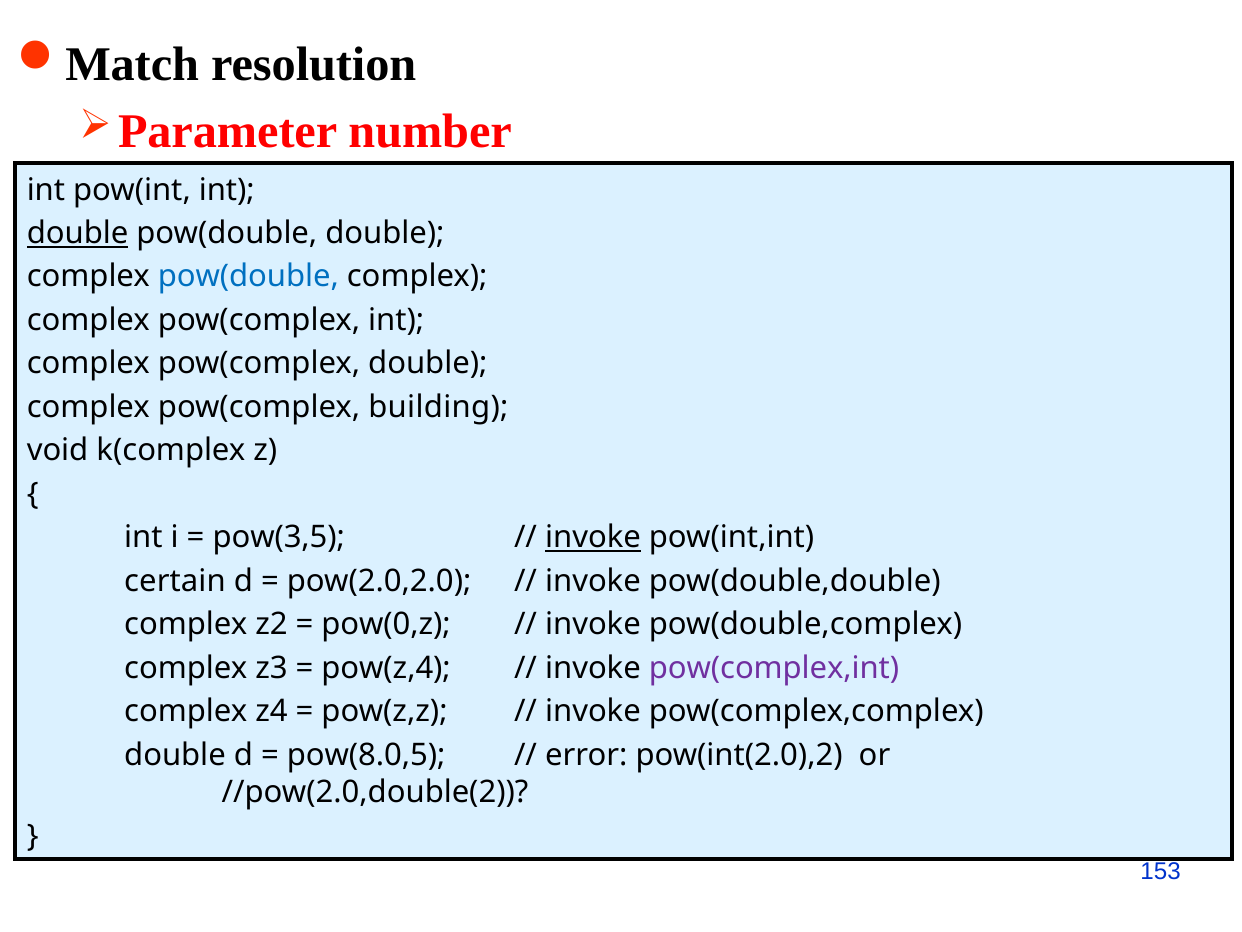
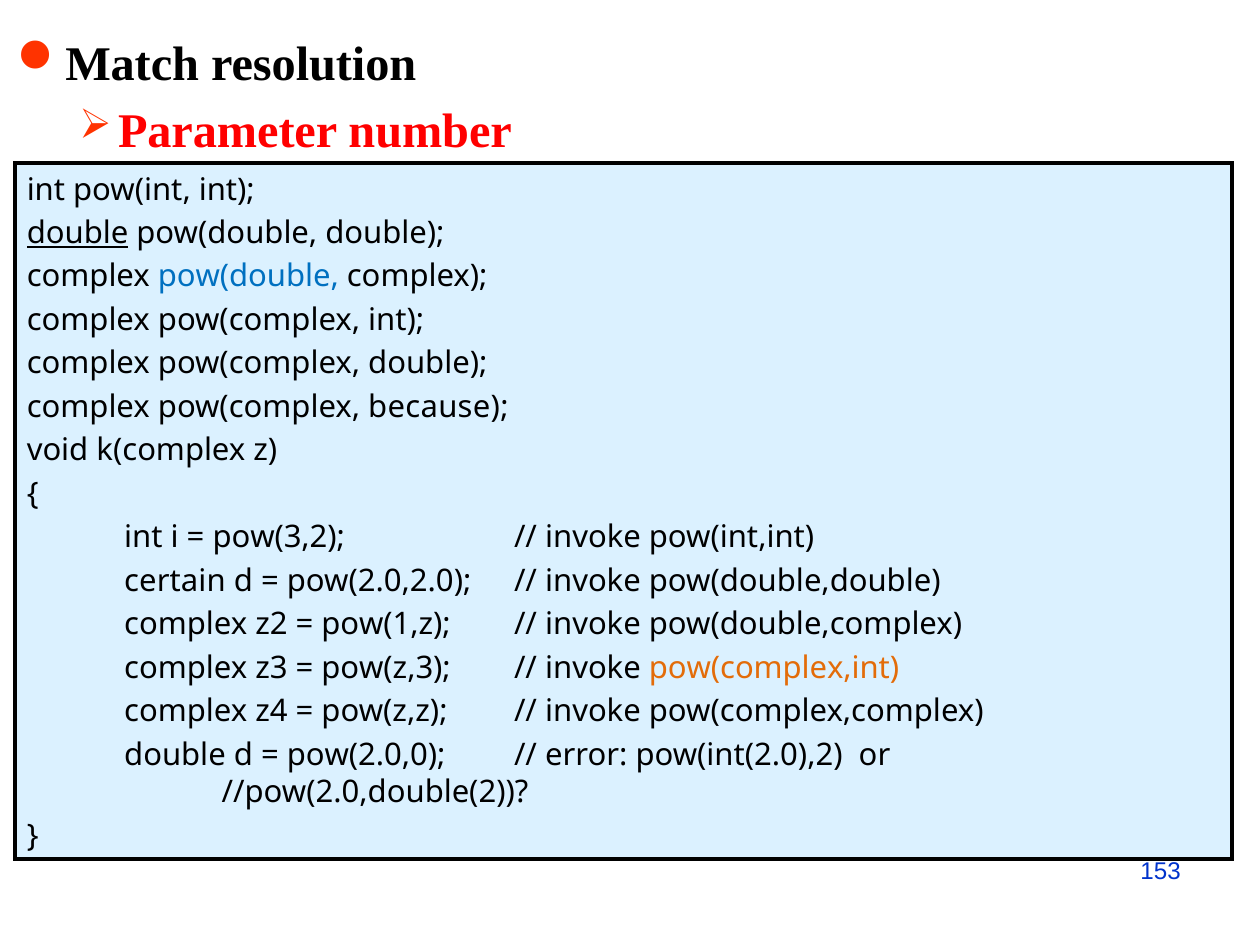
building: building -> because (438, 407)
pow(3,5: pow(3,5 -> pow(3,2 (279, 537)
invoke underline: present -> none (593, 537)
pow(0,z: pow(0,z -> pow(1,z (386, 624)
pow(z,4: pow(z,4 -> pow(z,3 (386, 668)
pow(complex,int colour: purple -> orange (774, 668)
pow(8.0,5: pow(8.0,5 -> pow(2.0,0 (366, 755)
